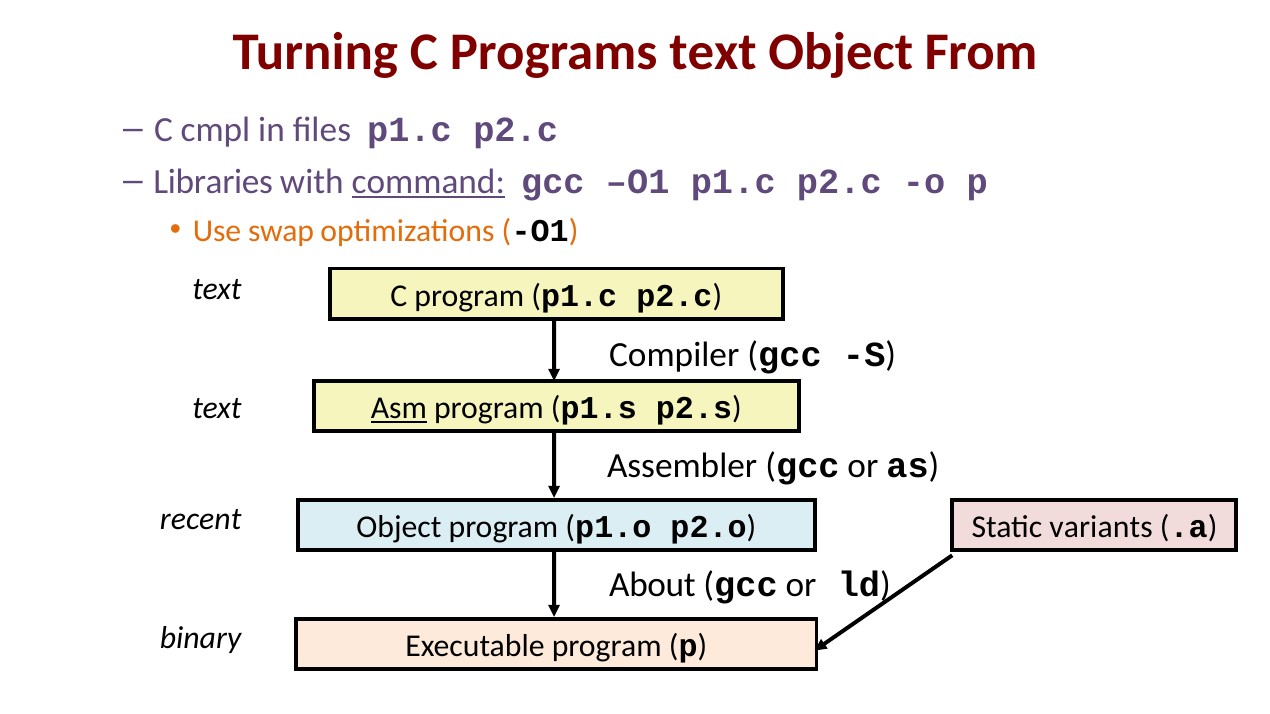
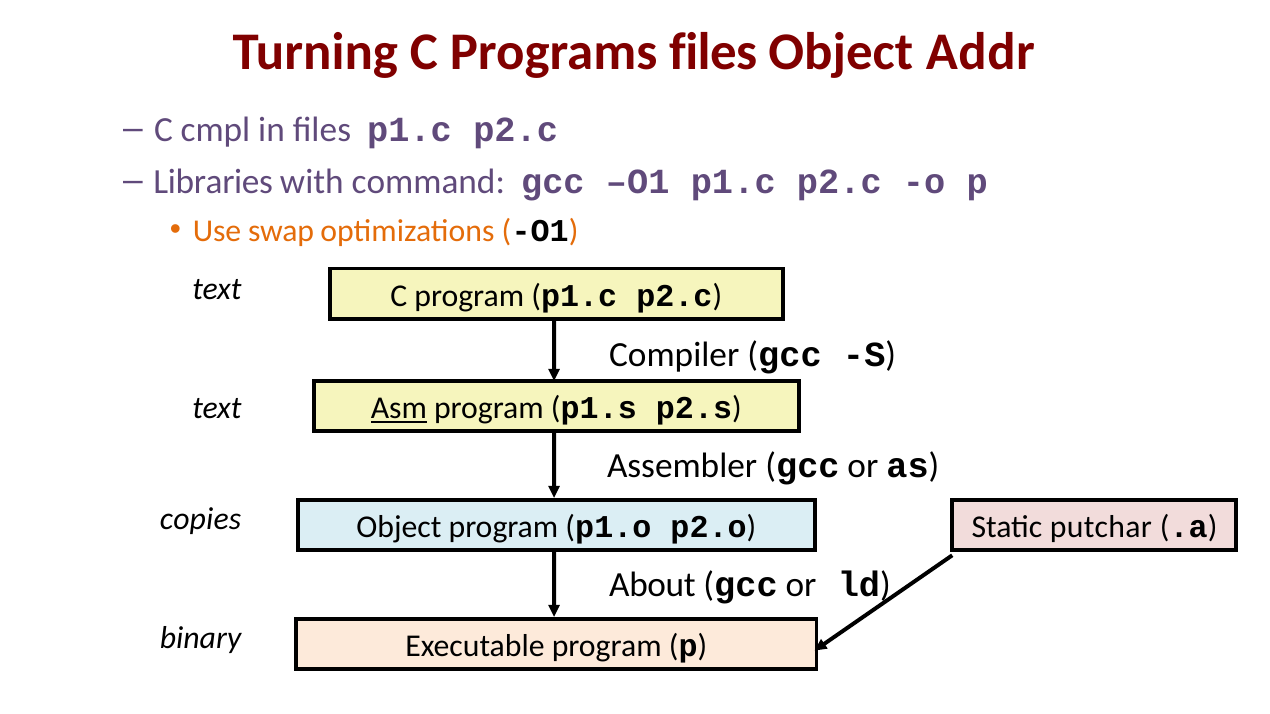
Programs text: text -> files (713, 52)
From: From -> Addr (980, 52)
command underline: present -> none (428, 182)
recent: recent -> copies (201, 520)
variants: variants -> putchar (1101, 527)
